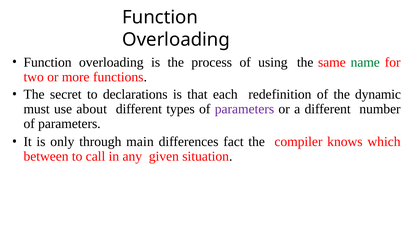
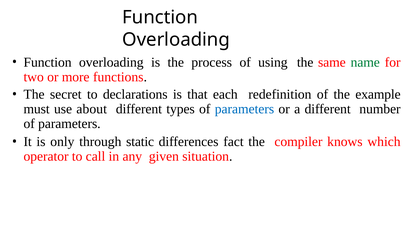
dynamic: dynamic -> example (378, 94)
parameters colour: purple -> blue (244, 109)
main: main -> static (140, 142)
between: between -> operator (46, 156)
